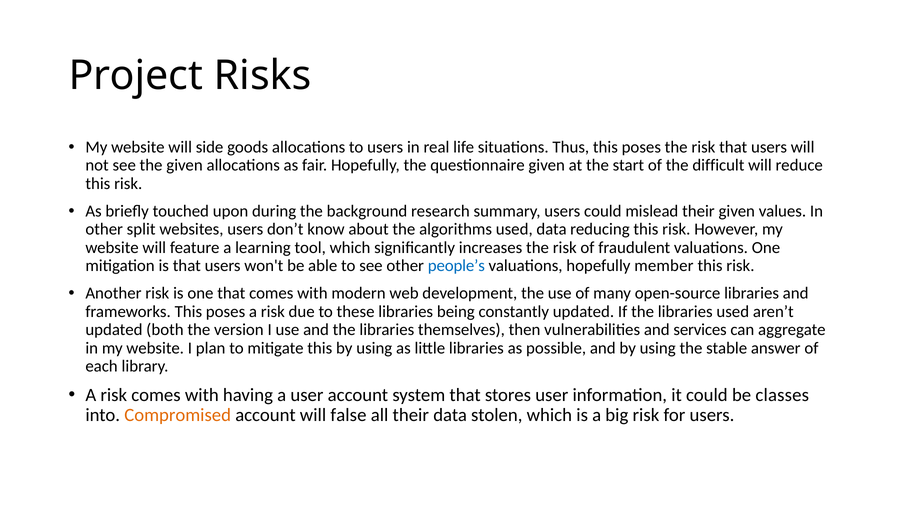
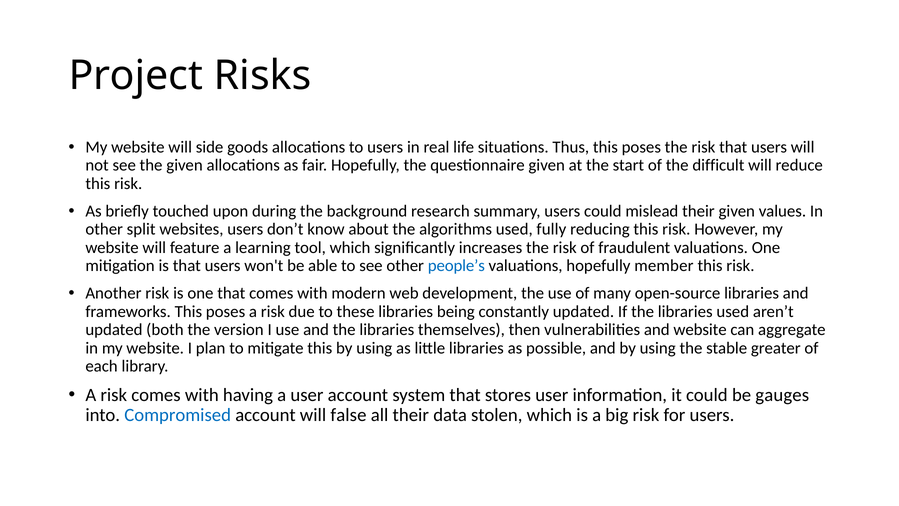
used data: data -> fully (551, 229)
and services: services -> website (700, 330)
answer: answer -> greater (776, 348)
classes: classes -> gauges (782, 395)
Compromised colour: orange -> blue (178, 415)
